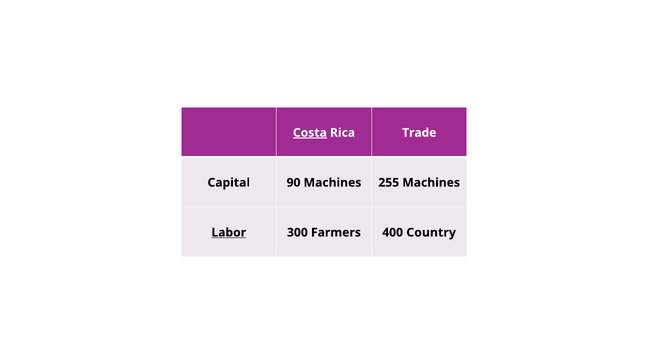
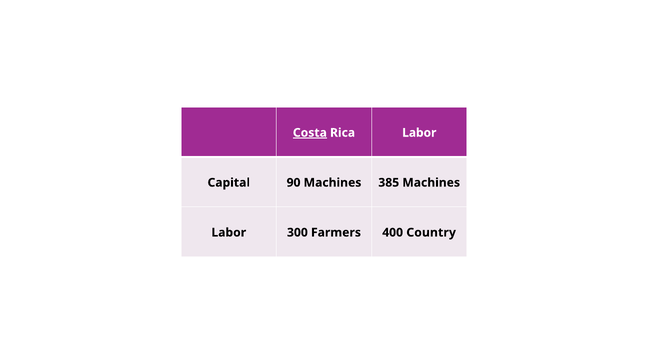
Rica Trade: Trade -> Labor (419, 133)
255: 255 -> 385 (389, 183)
Labor underline: present -> none (229, 233)
